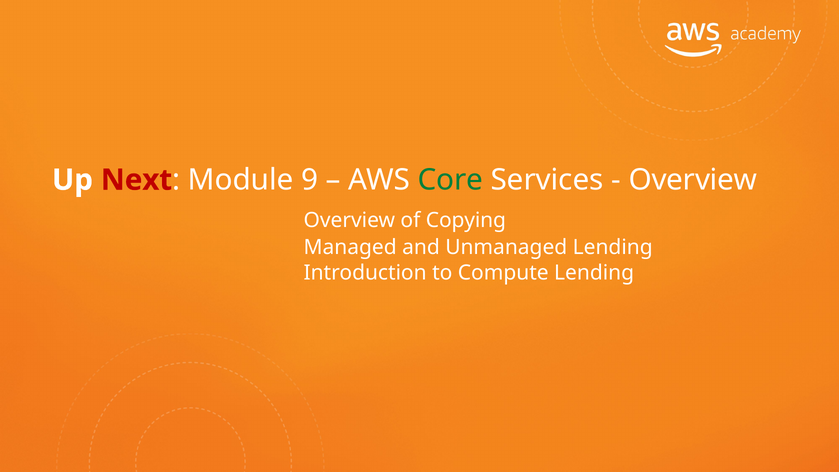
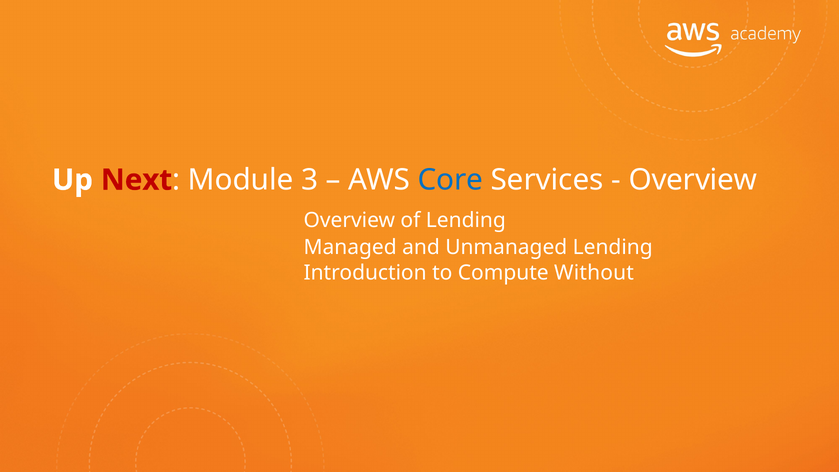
9: 9 -> 3 (310, 180)
Core colour: green -> blue (450, 180)
of Copying: Copying -> Lending (466, 220)
Compute Lending: Lending -> Without (594, 273)
